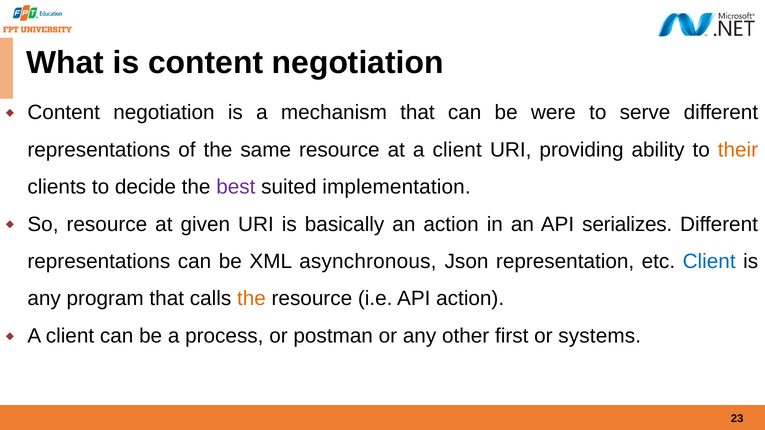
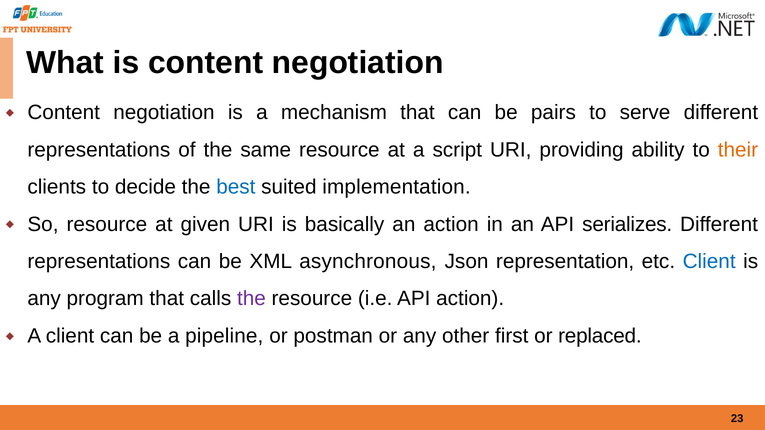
were: were -> pairs (553, 113)
at a client: client -> script (457, 150)
best colour: purple -> blue (236, 187)
the colour: orange -> purple (251, 299)
process: process -> pipeline (224, 336)
systems: systems -> replaced (600, 336)
